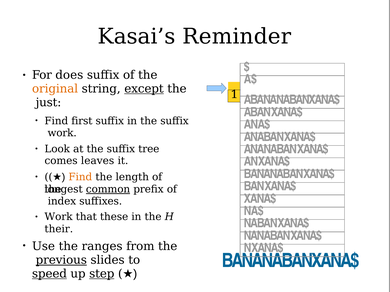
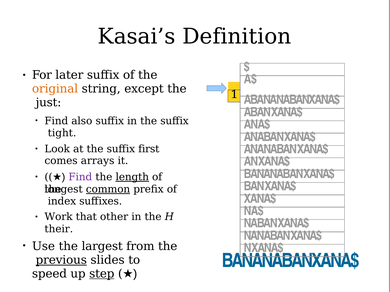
Reminder: Reminder -> Definition (237, 36)
does: does -> later (69, 75)
except underline: present -> none (144, 89)
first: first -> also (82, 121)
work: work -> tight (62, 133)
tree: tree -> first (149, 149)
leaves: leaves -> arrays (98, 161)
Find colour: orange -> purple (80, 177)
length underline: none -> present (132, 177)
these: these -> other (114, 217)
ranges: ranges -> largest (102, 247)
speed underline: present -> none (49, 274)
